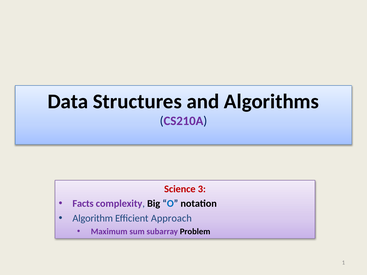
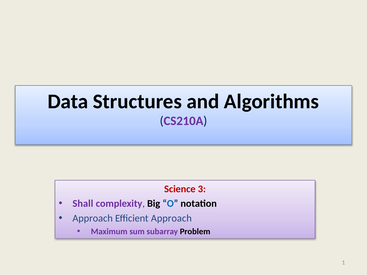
Facts: Facts -> Shall (83, 204)
Algorithm: Algorithm -> Approach (93, 218)
